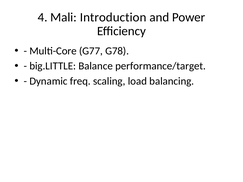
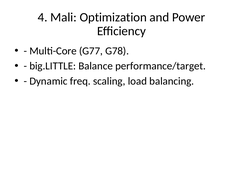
Introduction: Introduction -> Optimization (113, 17)
